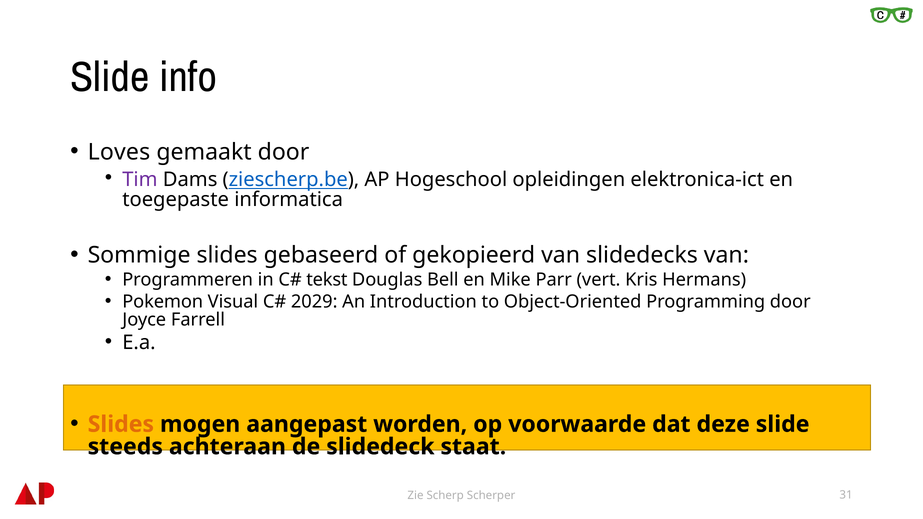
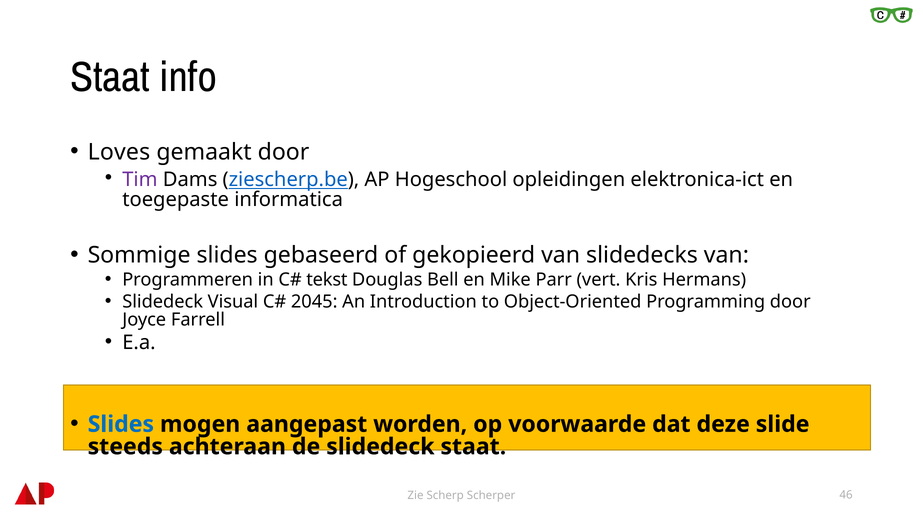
Slide: Slide -> Staat (110, 78)
Pokemon: Pokemon -> Slidedeck (163, 302)
2029: 2029 -> 2045 (314, 302)
Slides colour: orange -> blue (121, 424)
31: 31 -> 46 (846, 495)
